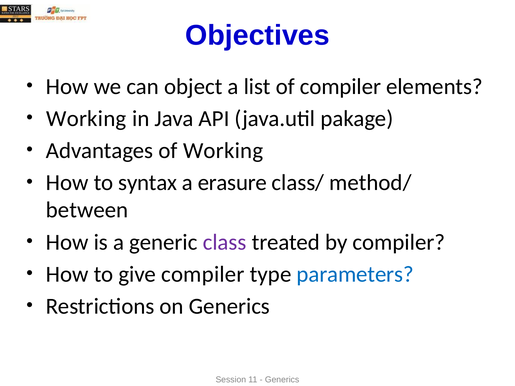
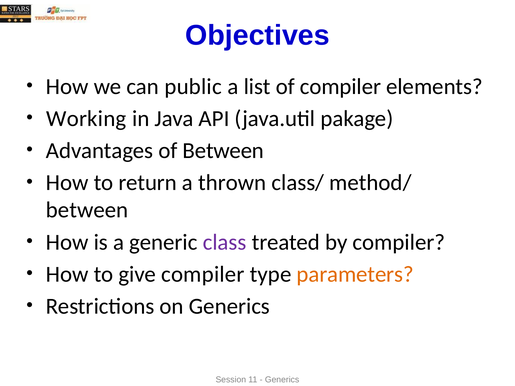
object: object -> public (193, 87)
of Working: Working -> Between (223, 151)
syntax: syntax -> return (148, 183)
erasure: erasure -> thrown (232, 183)
parameters colour: blue -> orange (355, 274)
